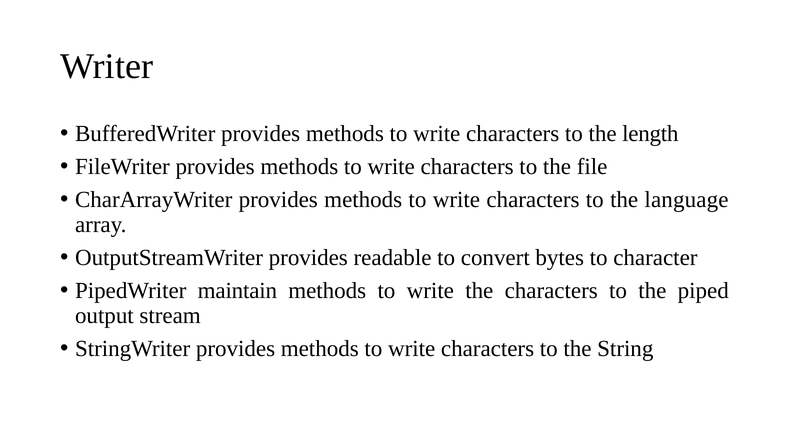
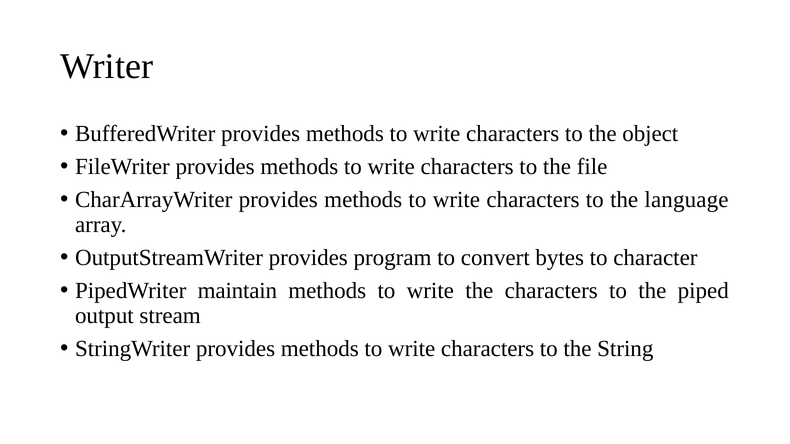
length: length -> object (650, 134)
readable: readable -> program (393, 258)
